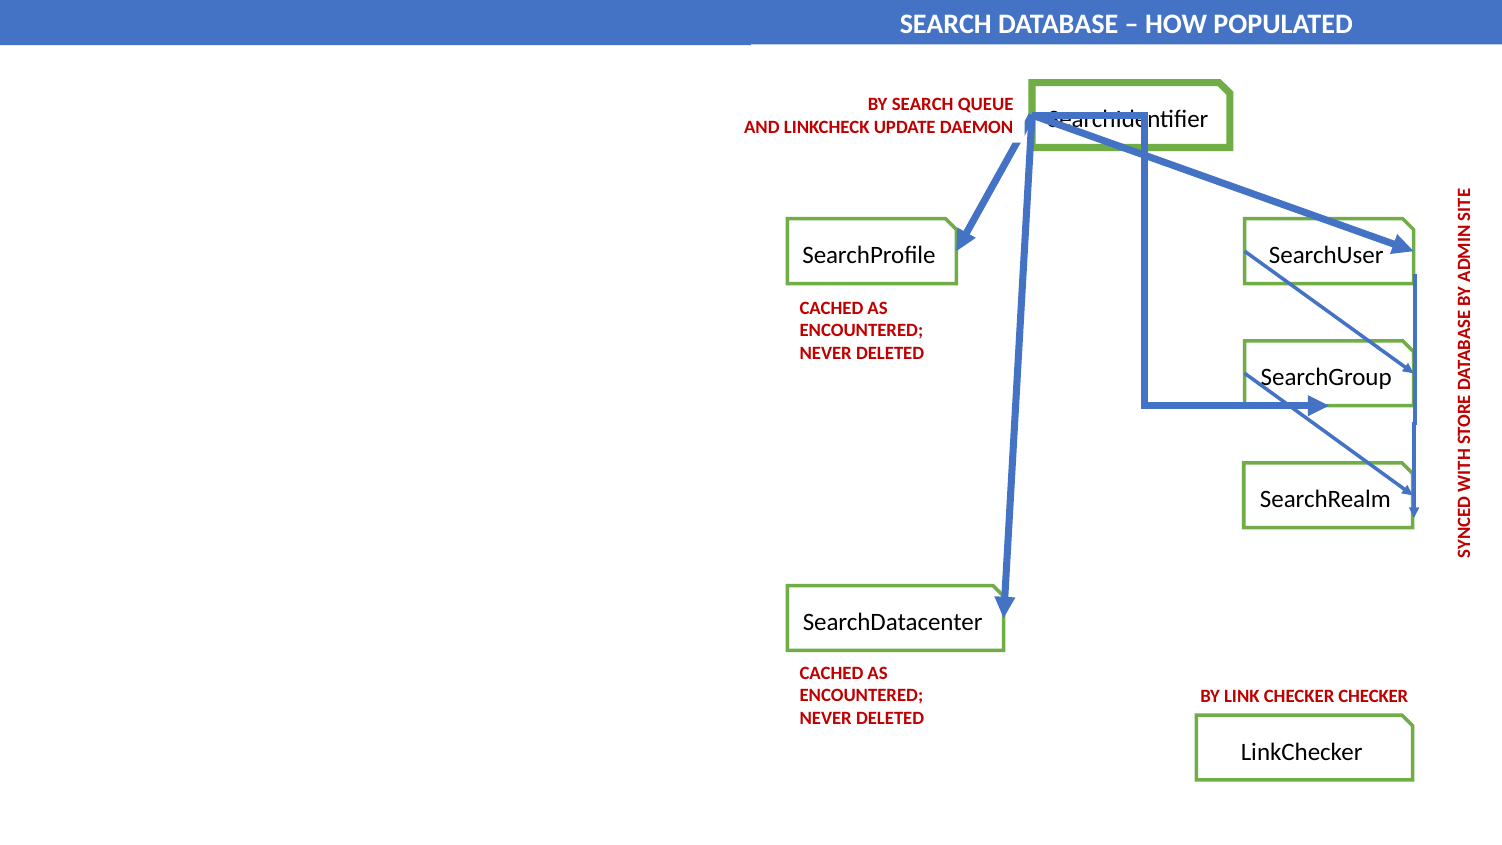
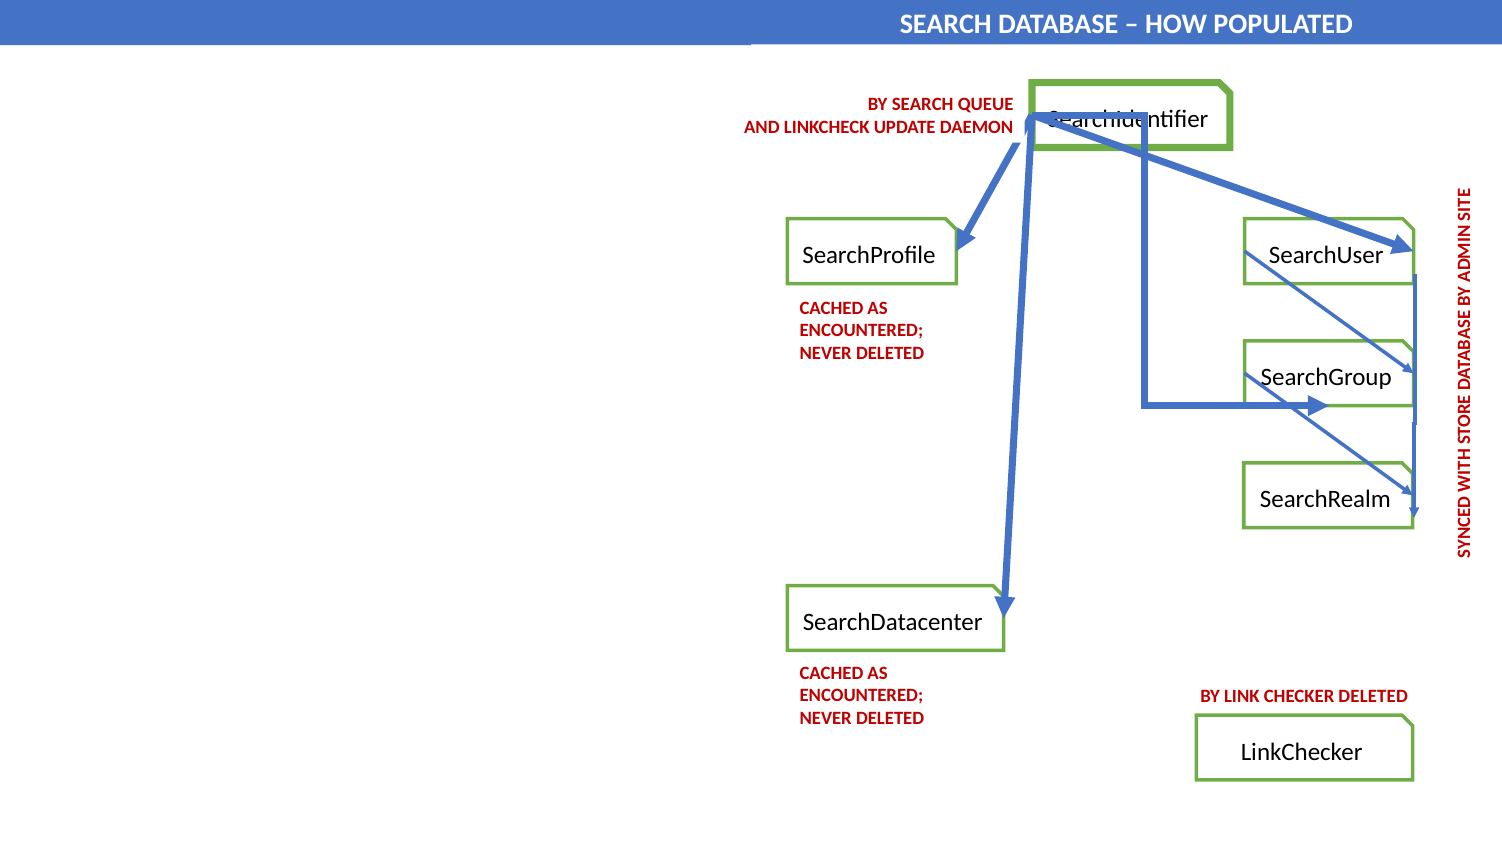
CHECKER CHECKER: CHECKER -> DELETED (1373, 696)
